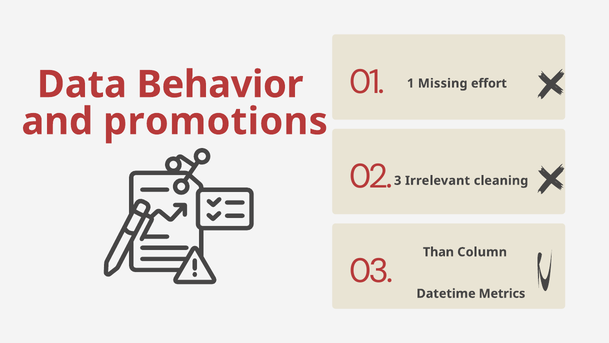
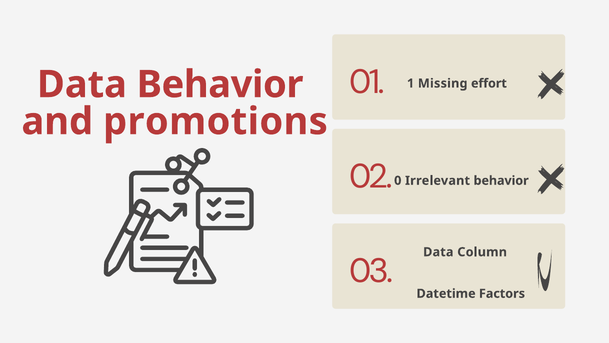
3: 3 -> 0 (398, 180)
Irrelevant cleaning: cleaning -> behavior (501, 180)
Than: Than -> Data (438, 252)
Metrics: Metrics -> Factors (502, 293)
